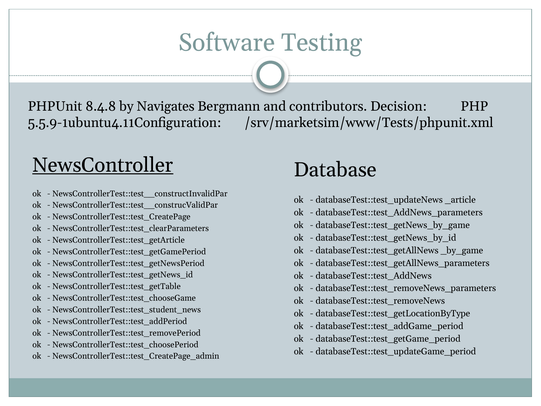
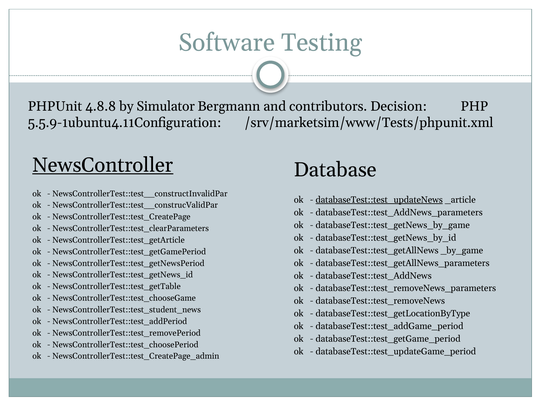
8.4.8: 8.4.8 -> 4.8.8 (101, 106)
Navigates: Navigates -> Simulator (166, 106)
databaseTest::test_updateNews underline: none -> present (379, 200)
